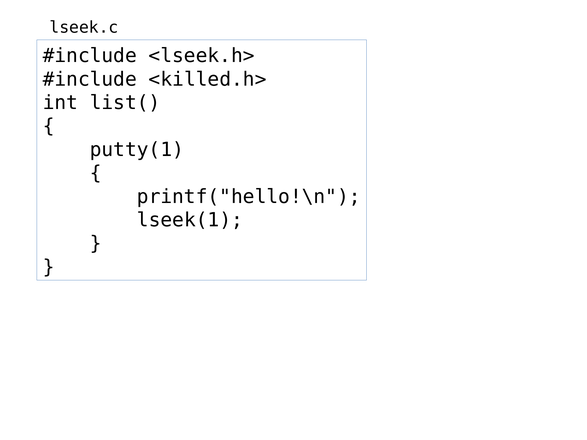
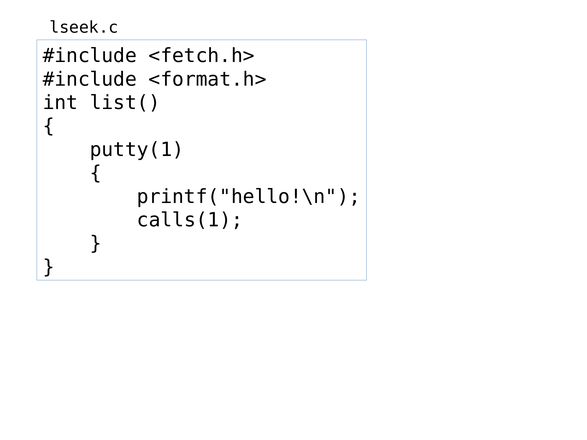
<lseek.h>: <lseek.h> -> <fetch.h> (202, 56)
<killed.h>: <killed.h> -> <format.h> (208, 79)
lseek(1: lseek(1 -> calls(1 (190, 220)
